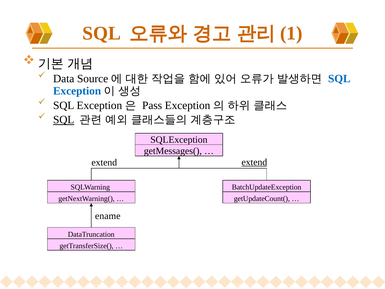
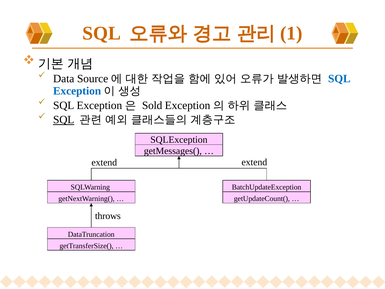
Pass: Pass -> Sold (152, 105)
extend underline: present -> none (254, 162)
ename: ename -> throws (108, 216)
